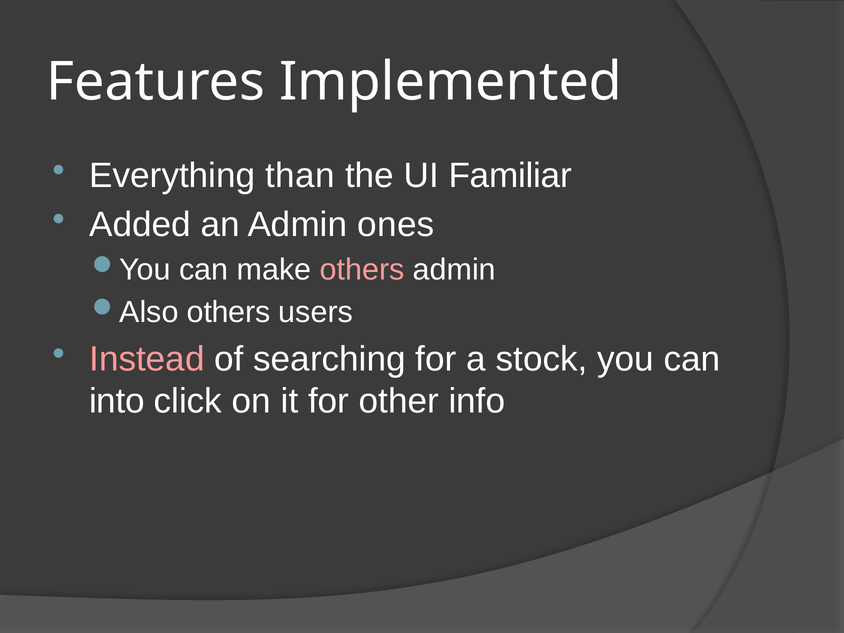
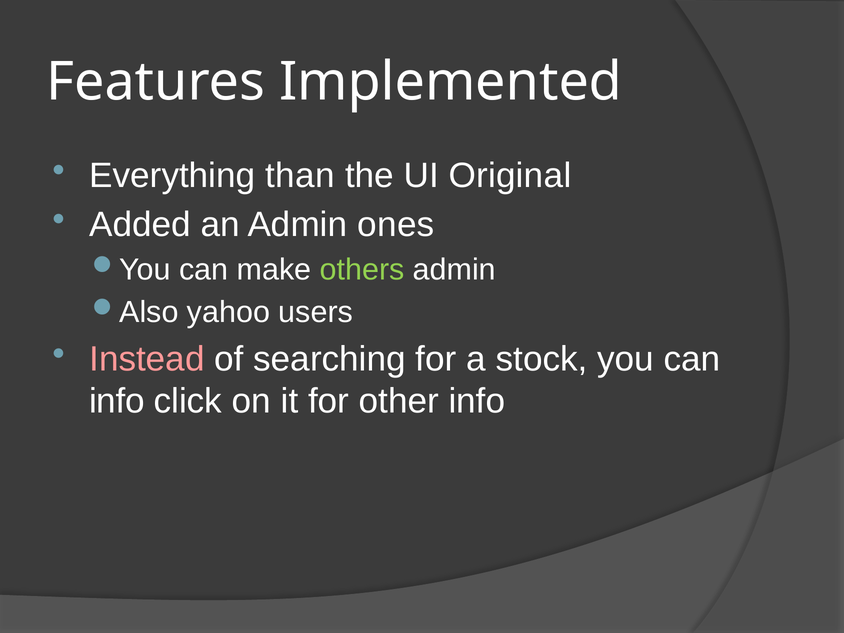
Familiar: Familiar -> Original (510, 175)
others colour: pink -> light green (362, 270)
others: others -> yahoo (228, 312)
into: into -> info (117, 401)
